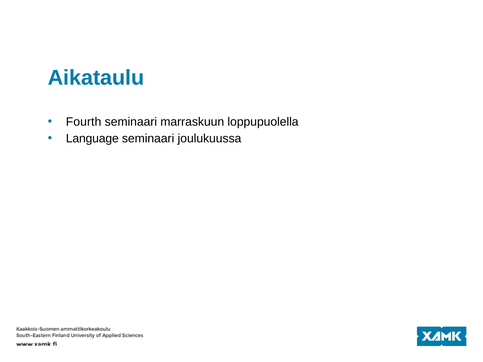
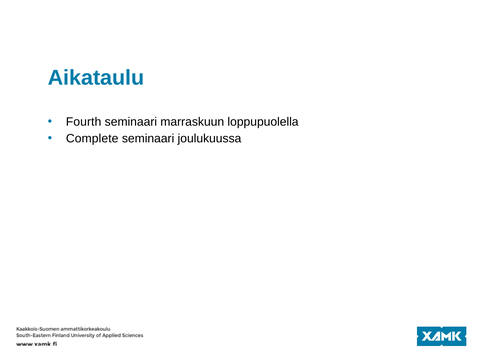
Language: Language -> Complete (92, 139)
